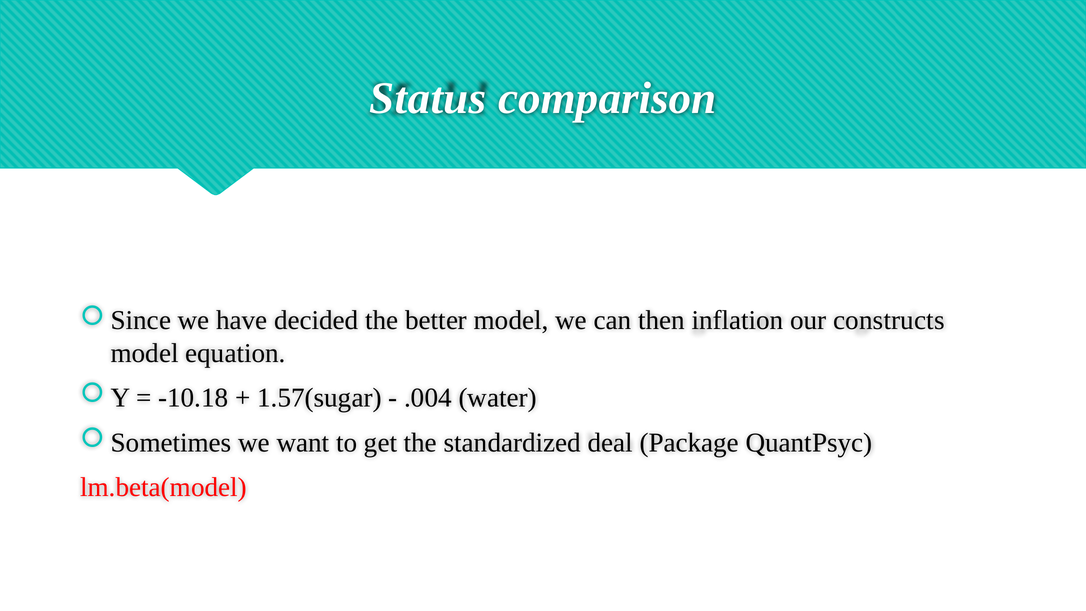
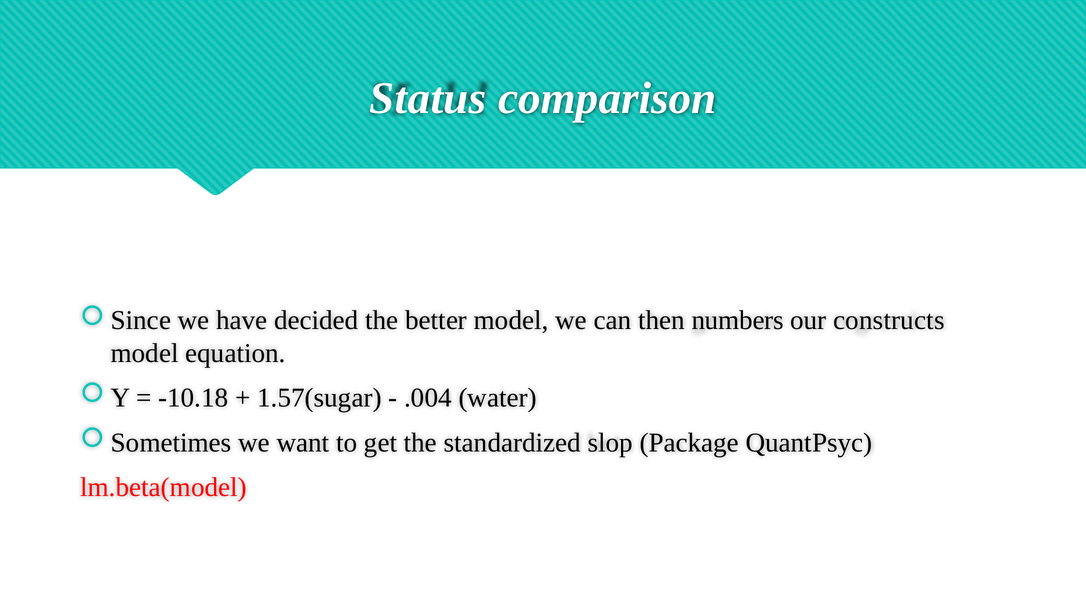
inflation: inflation -> numbers (738, 320)
deal: deal -> slop (610, 443)
